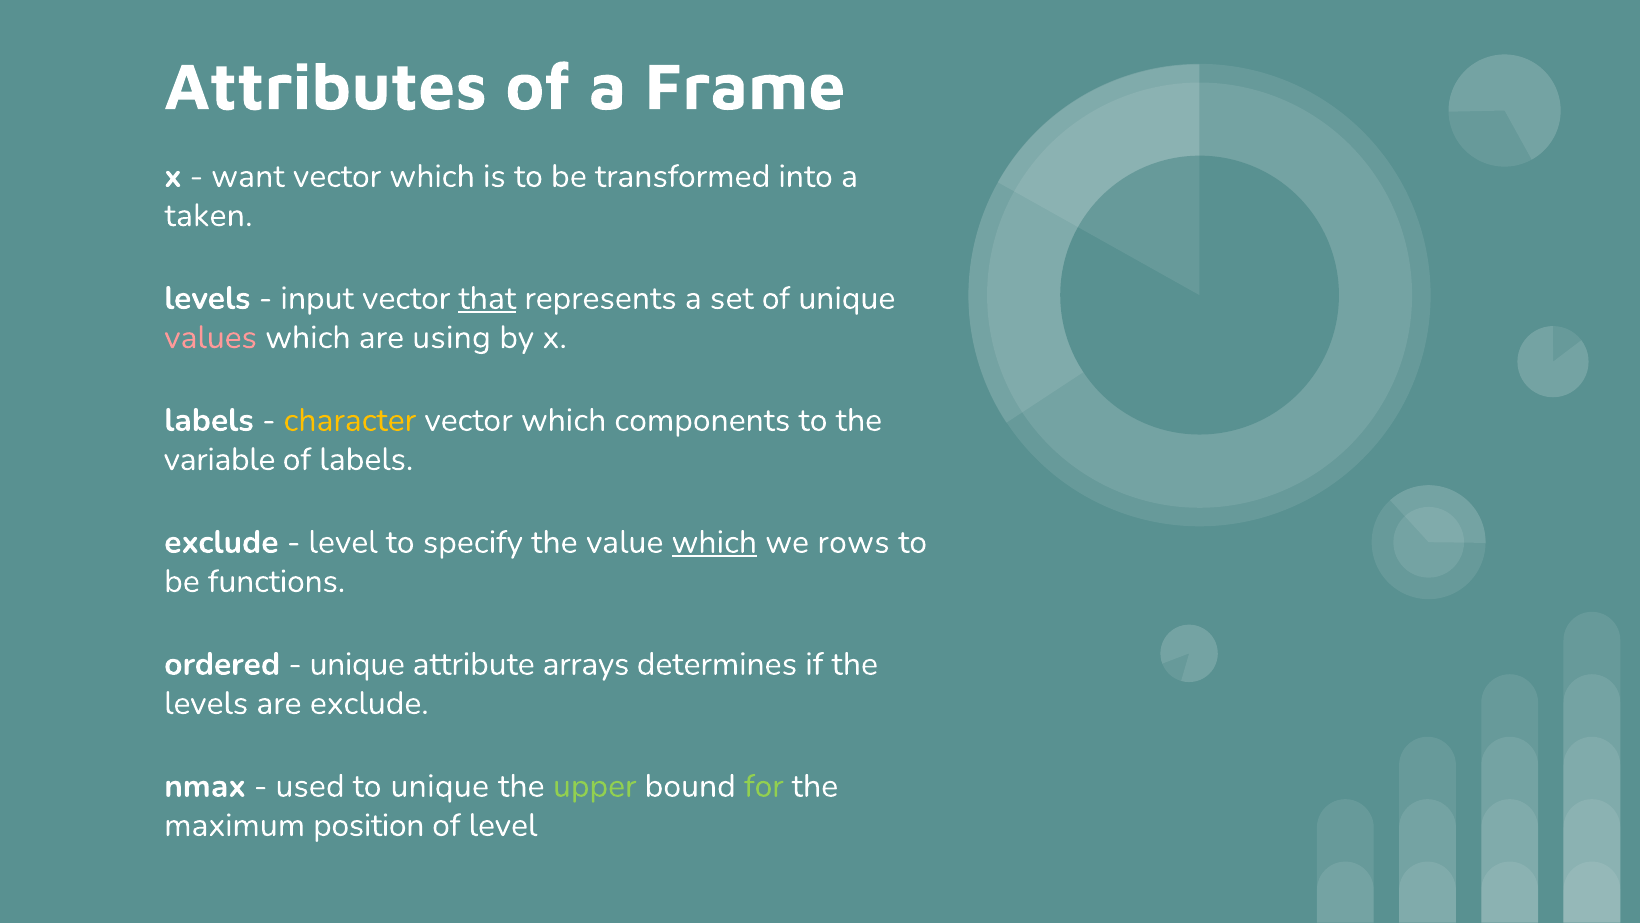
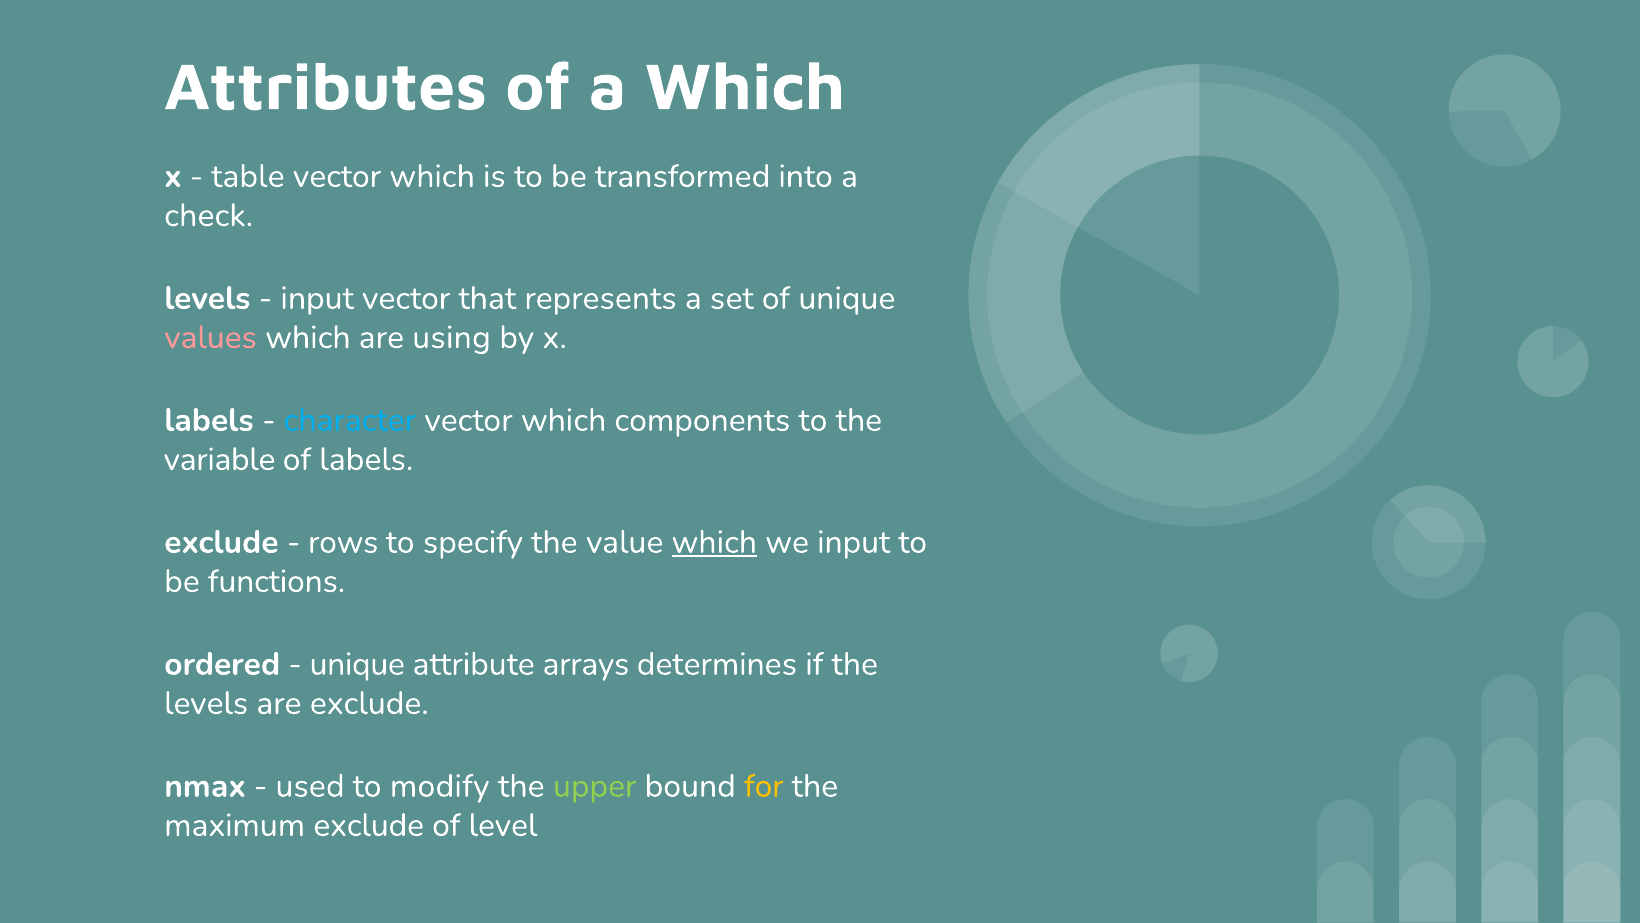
a Frame: Frame -> Which (745, 87)
want: want -> table (248, 176)
taken: taken -> check (209, 215)
that underline: present -> none (487, 298)
character colour: yellow -> light blue (350, 420)
level: level -> rows (343, 542)
we rows: rows -> input (854, 542)
to unique: unique -> modify (440, 786)
for colour: light green -> yellow (764, 786)
maximum position: position -> exclude (369, 825)
